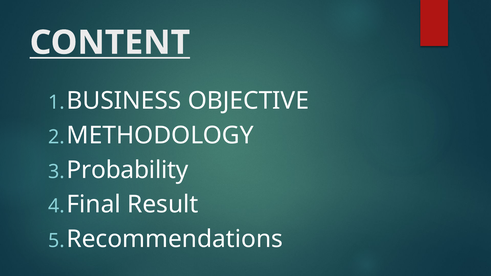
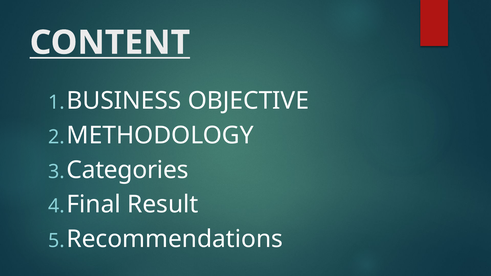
Probability: Probability -> Categories (127, 170)
